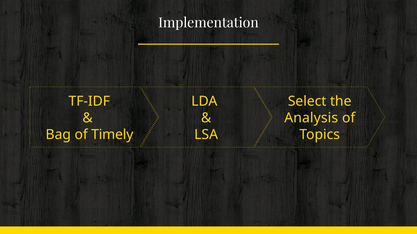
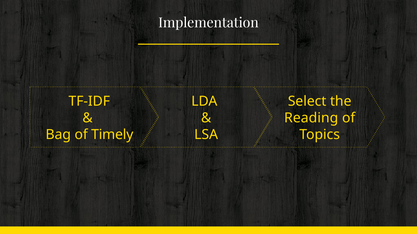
Analysis: Analysis -> Reading (311, 118)
